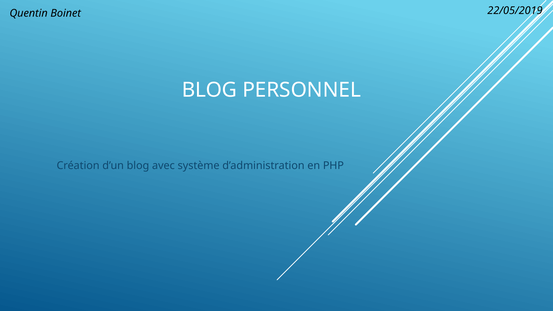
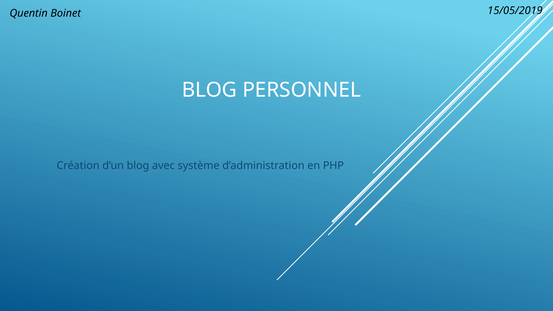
22/05/2019: 22/05/2019 -> 15/05/2019 (515, 11)
